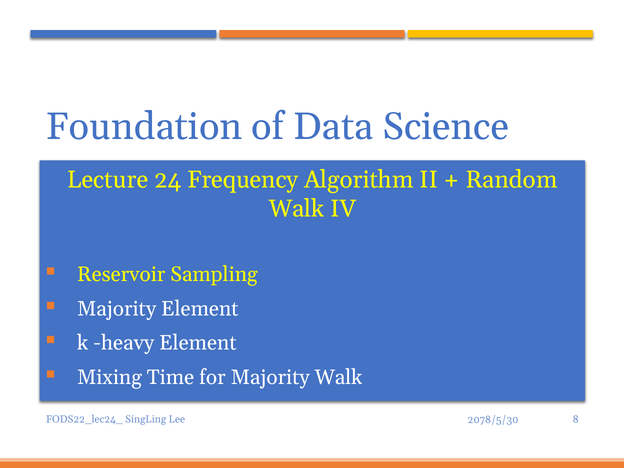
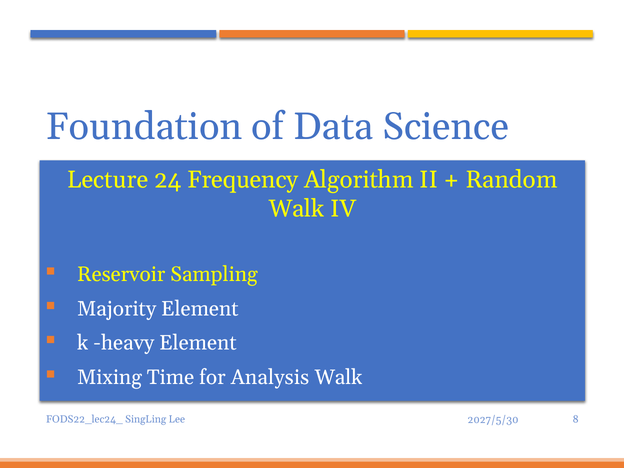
for Majority: Majority -> Analysis (270, 377)
2078/5/30: 2078/5/30 -> 2027/5/30 (493, 420)
